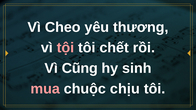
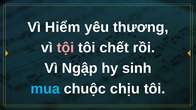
Cheo: Cheo -> Hiểm (63, 27)
Cũng: Cũng -> Ngập (80, 68)
mua colour: pink -> light blue (45, 89)
